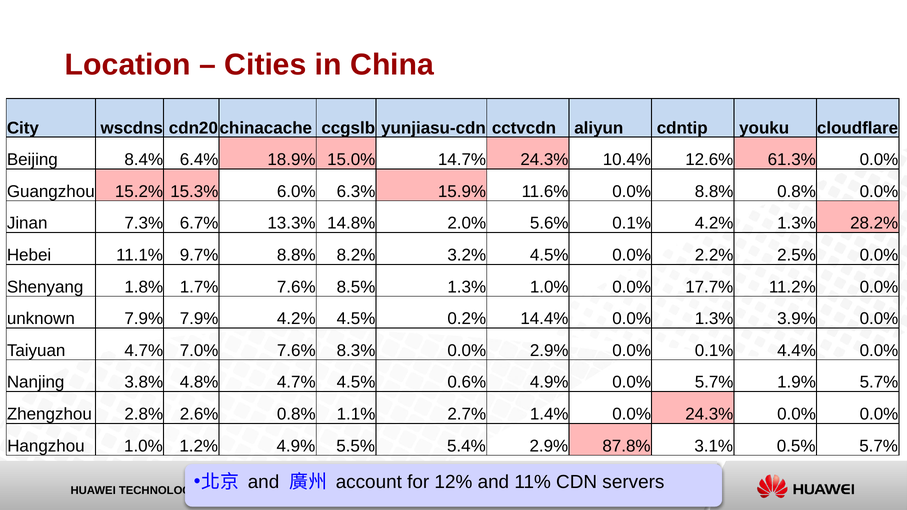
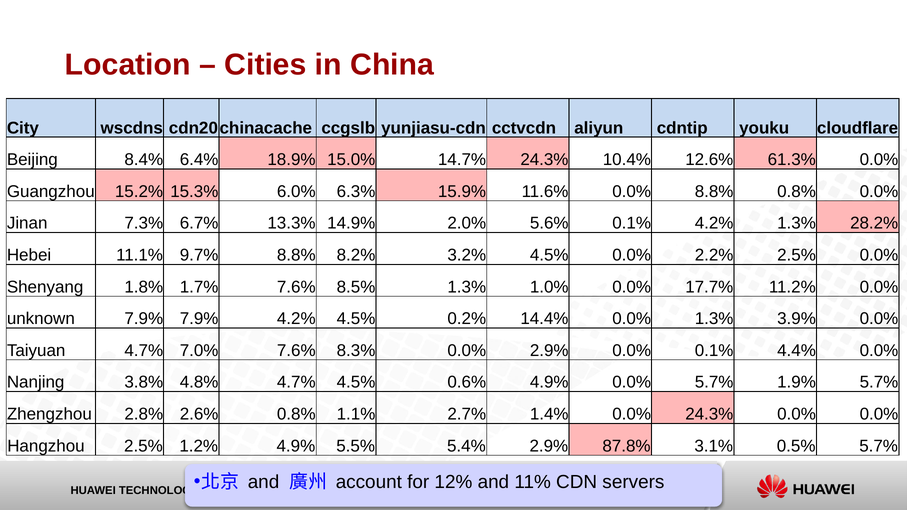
14.8%: 14.8% -> 14.9% (351, 223)
Hangzhou 1.0%: 1.0% -> 2.5% (143, 446)
